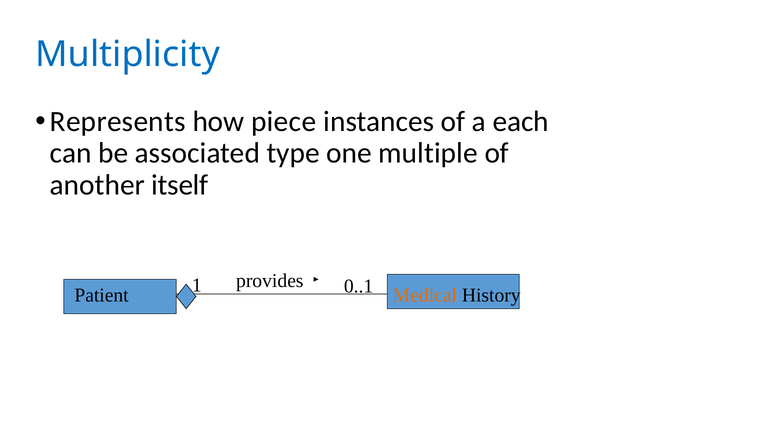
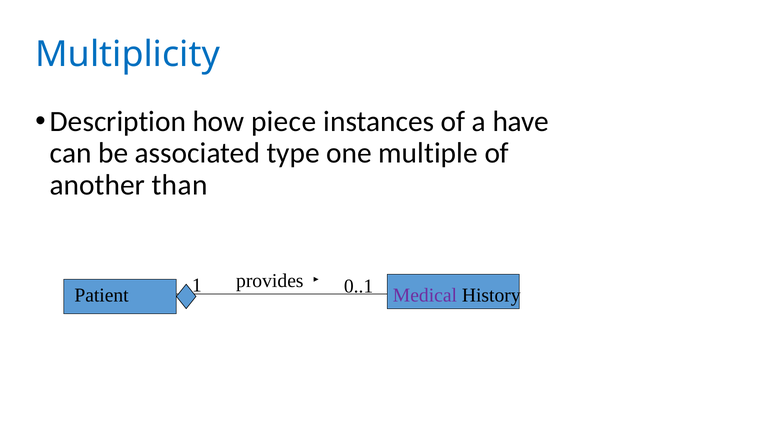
Represents: Represents -> Description (118, 122)
each: each -> have (521, 122)
itself: itself -> than (180, 185)
Medical colour: orange -> purple (425, 295)
